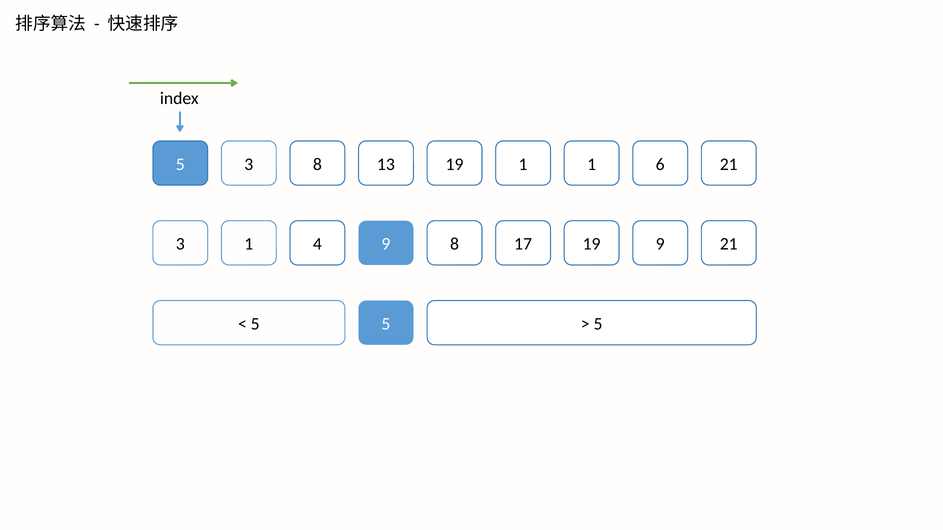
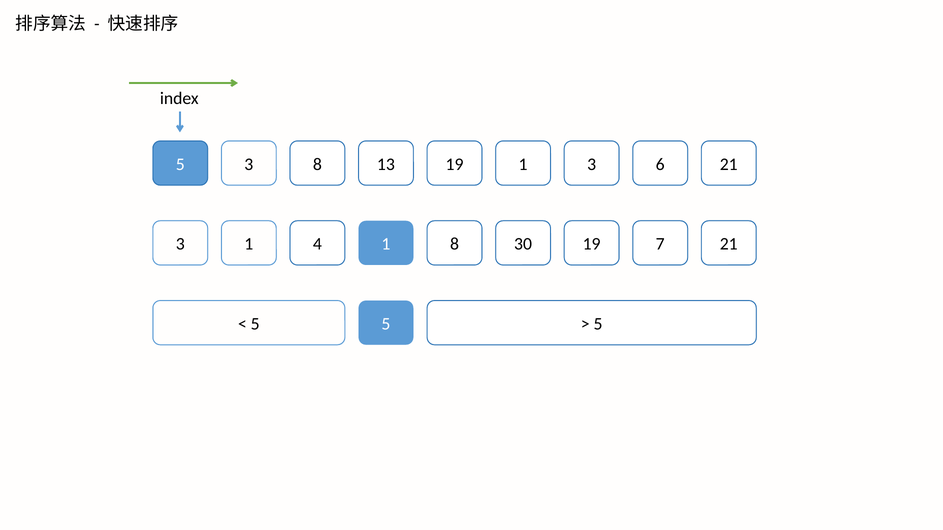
1 1: 1 -> 3 (592, 164)
4 9: 9 -> 1 (386, 244)
17: 17 -> 30 (523, 244)
19 9: 9 -> 7 (660, 244)
